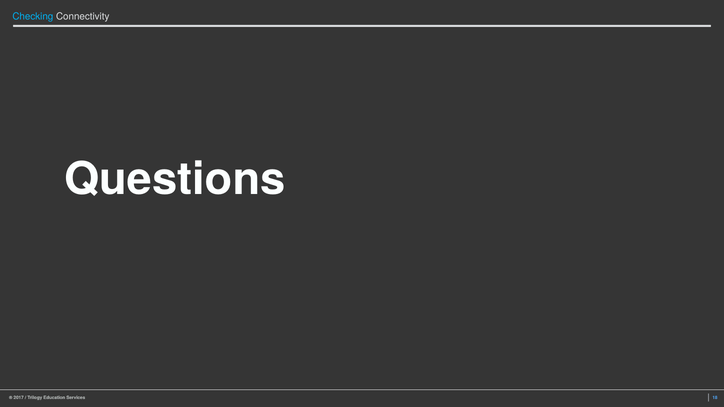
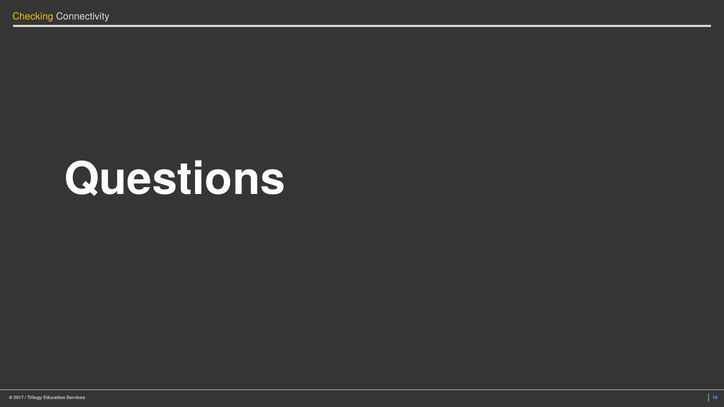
Checking colour: light blue -> yellow (33, 17)
